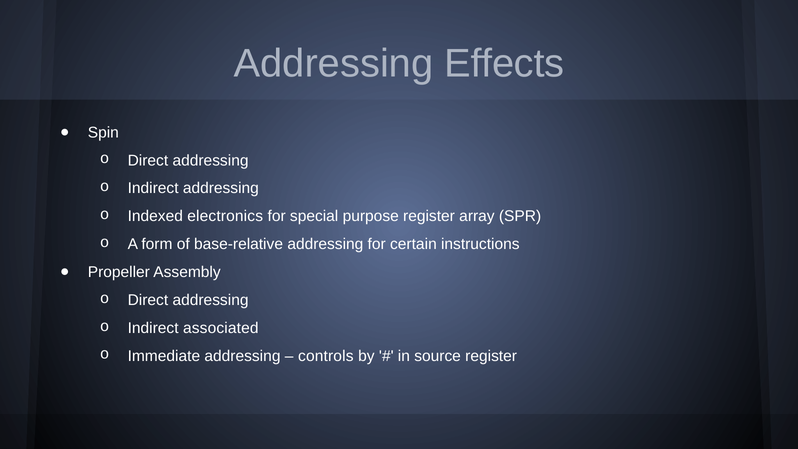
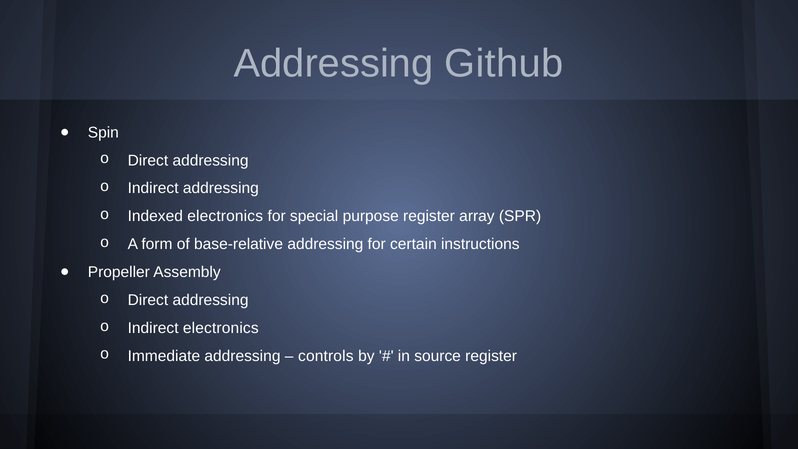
Effects: Effects -> Github (504, 64)
Indirect associated: associated -> electronics (221, 328)
